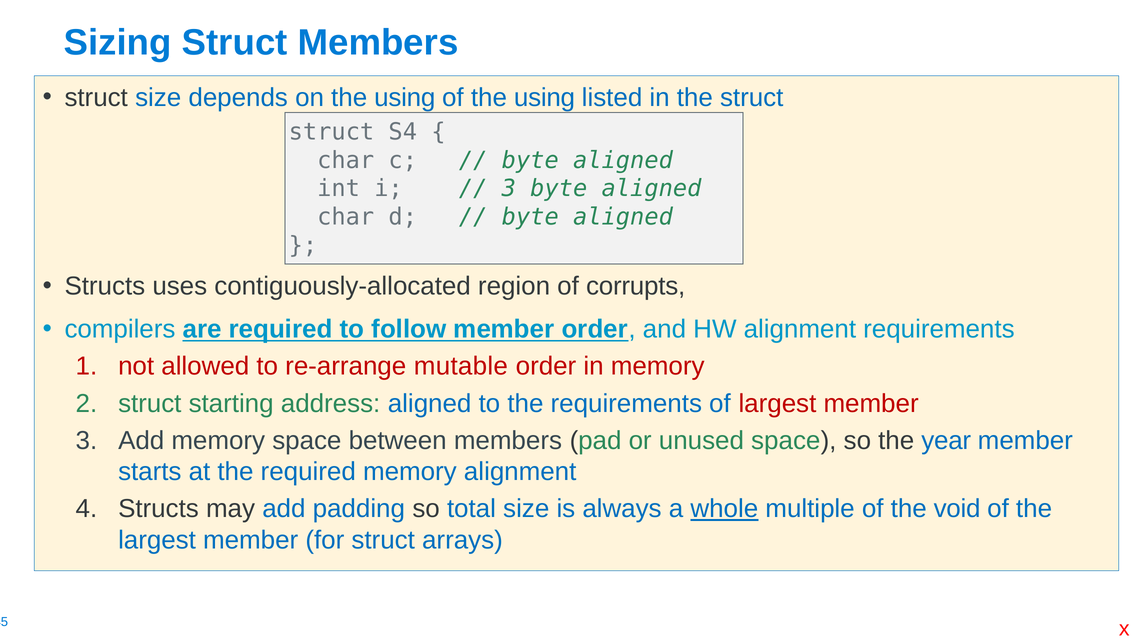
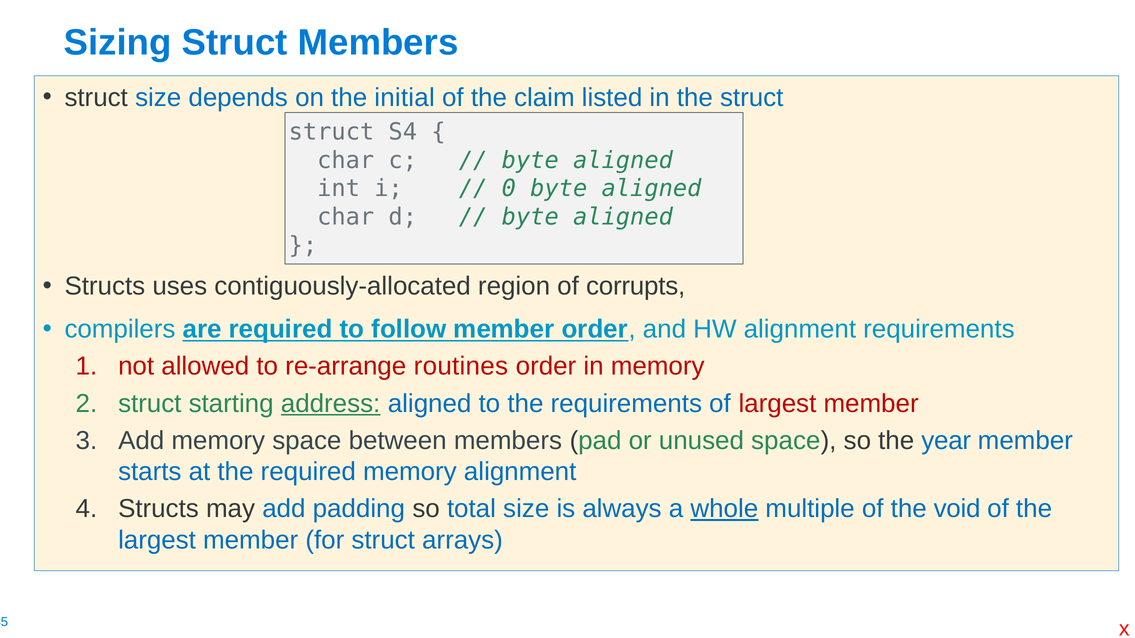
on the using: using -> initial (405, 98)
of the using: using -> claim (544, 98)
3: 3 -> 0 (509, 189)
mutable: mutable -> routines (461, 367)
address underline: none -> present (331, 404)
